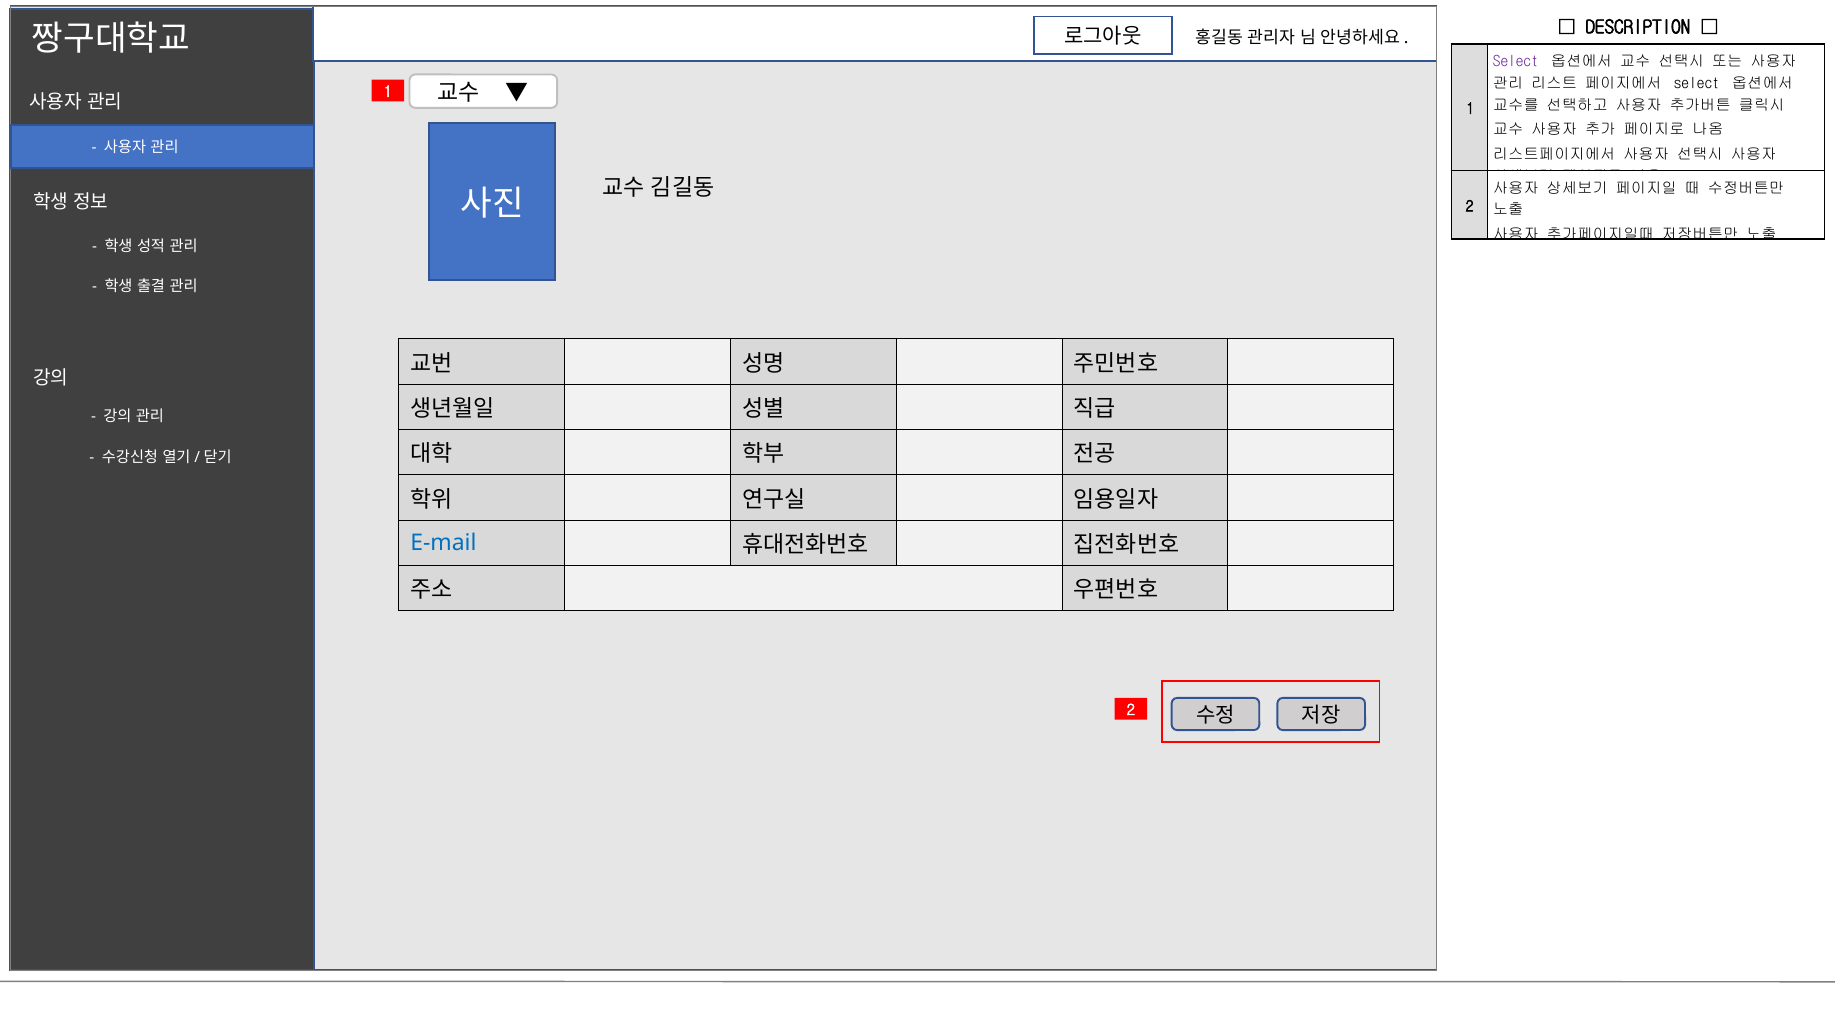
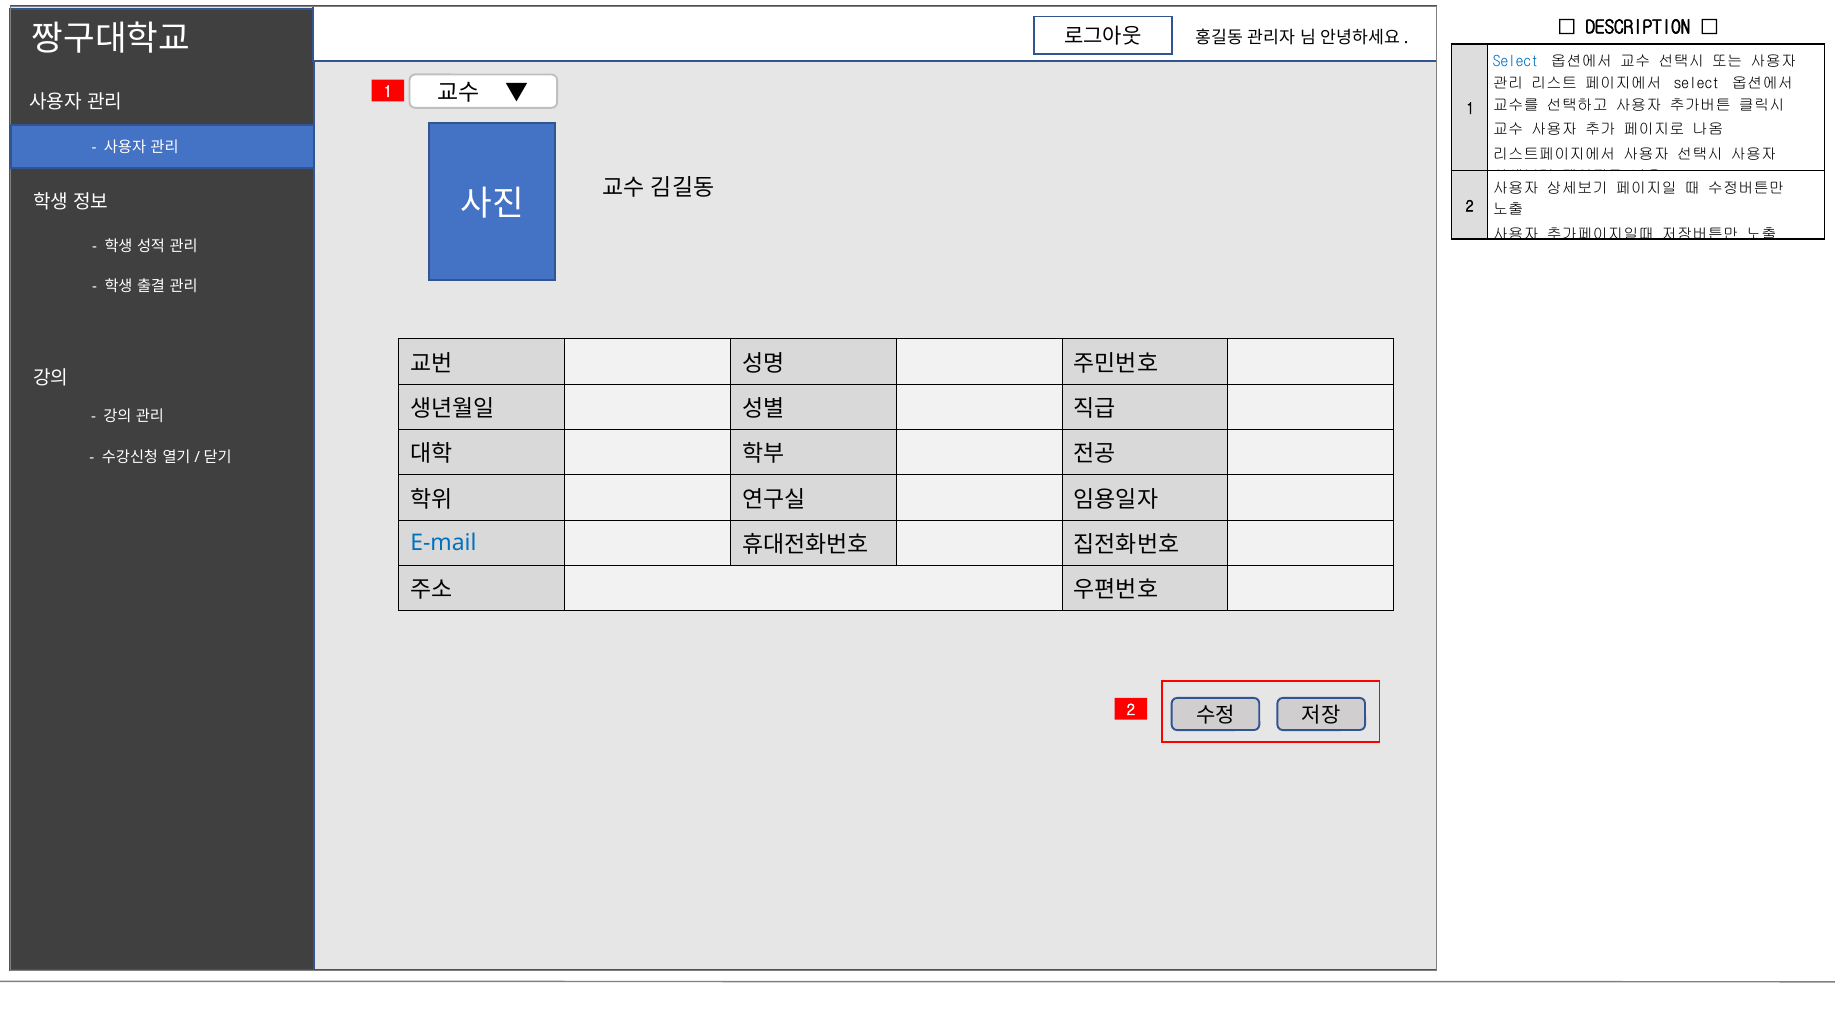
Select colour: purple -> blue (1516, 61)
